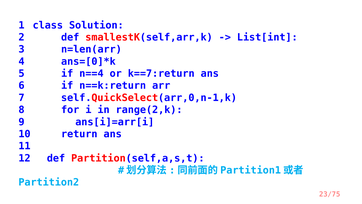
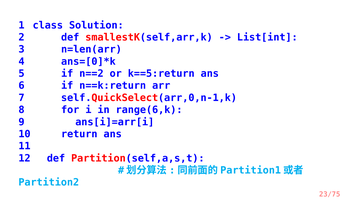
n==4: n==4 -> n==2 (91, 73)
k==7:return: k==7:return -> k==5:return (161, 73)
range(2,k: range(2,k -> range(6,k (149, 110)
